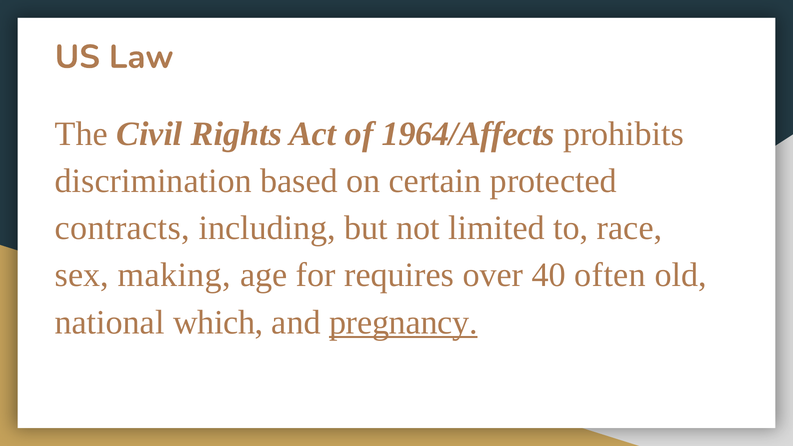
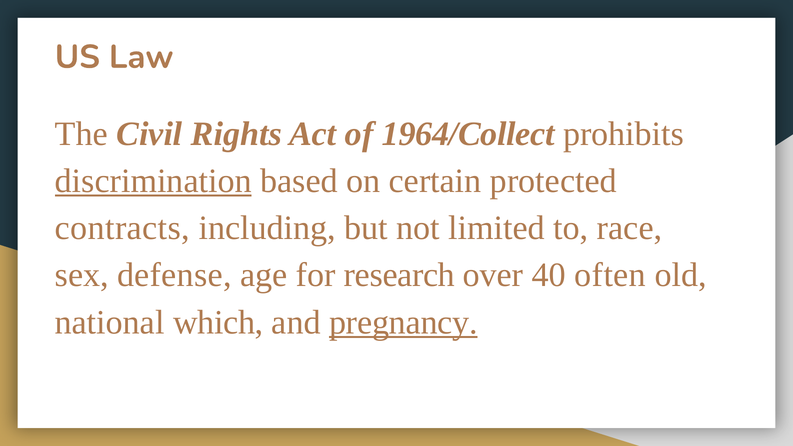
1964/Affects: 1964/Affects -> 1964/Collect (468, 134)
discrimination underline: none -> present (153, 181)
making: making -> defense (174, 275)
requires: requires -> research (399, 275)
